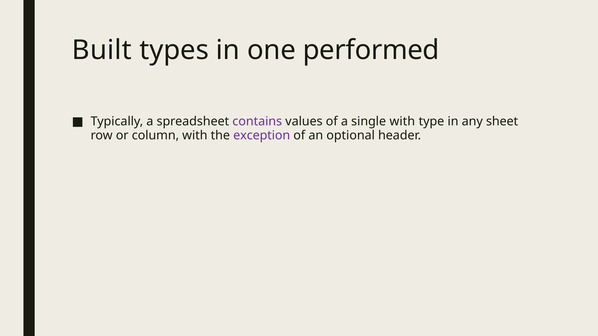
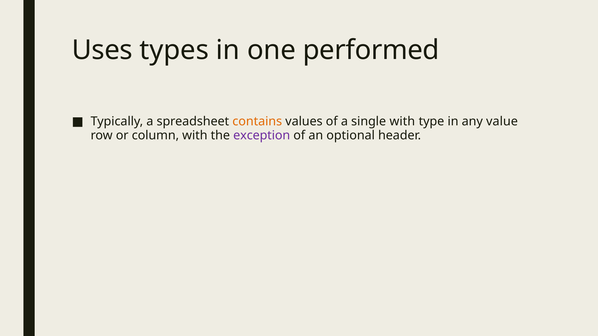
Built: Built -> Uses (102, 50)
contains colour: purple -> orange (257, 122)
sheet: sheet -> value (502, 122)
